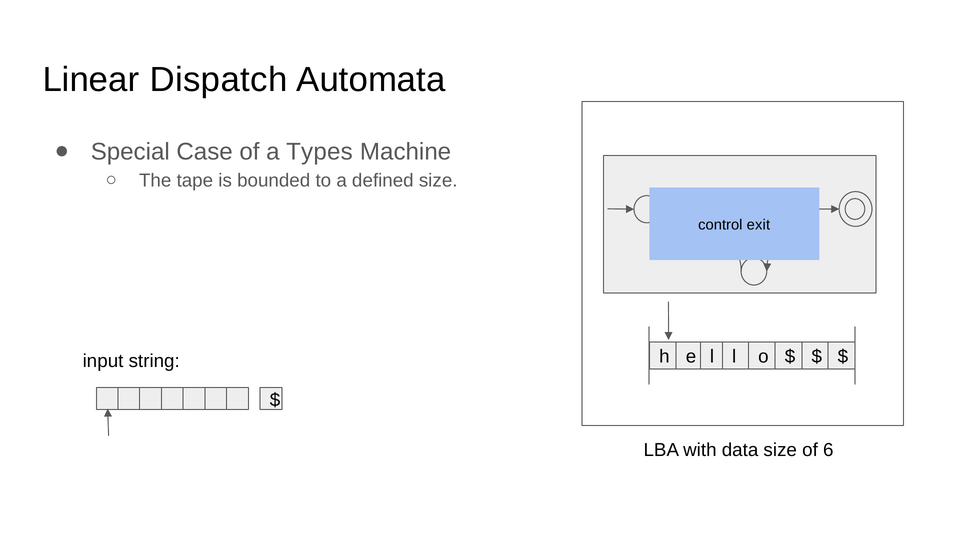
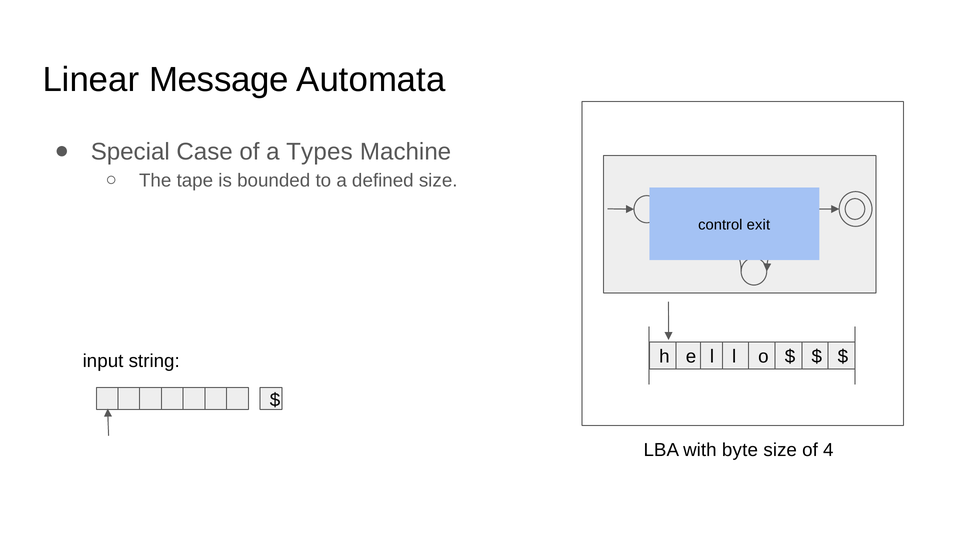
Dispatch: Dispatch -> Message (219, 80)
data: data -> byte (740, 450)
6: 6 -> 4 (828, 450)
